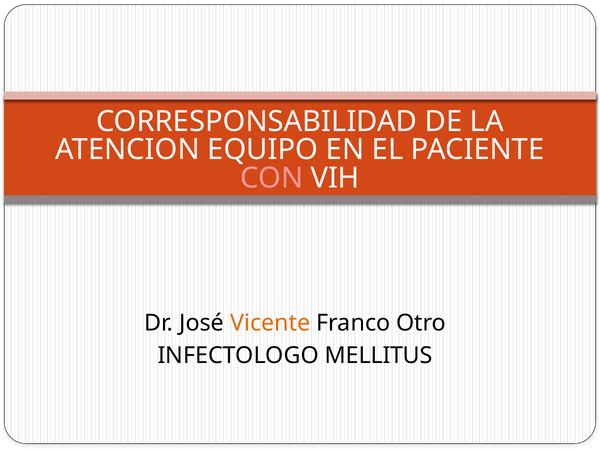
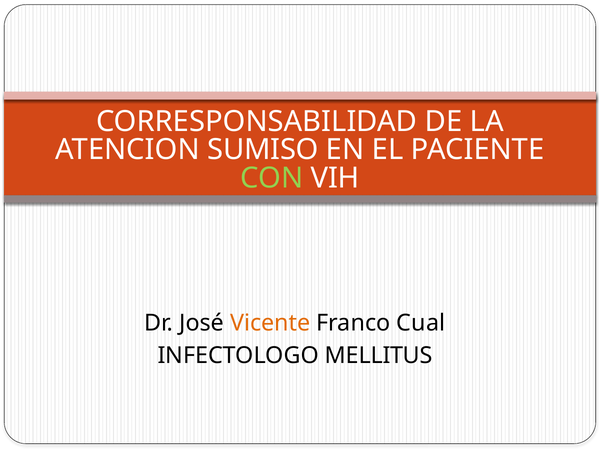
EQUIPO: EQUIPO -> SUMISO (263, 150)
CON colour: pink -> light green (272, 178)
Otro: Otro -> Cual (421, 323)
